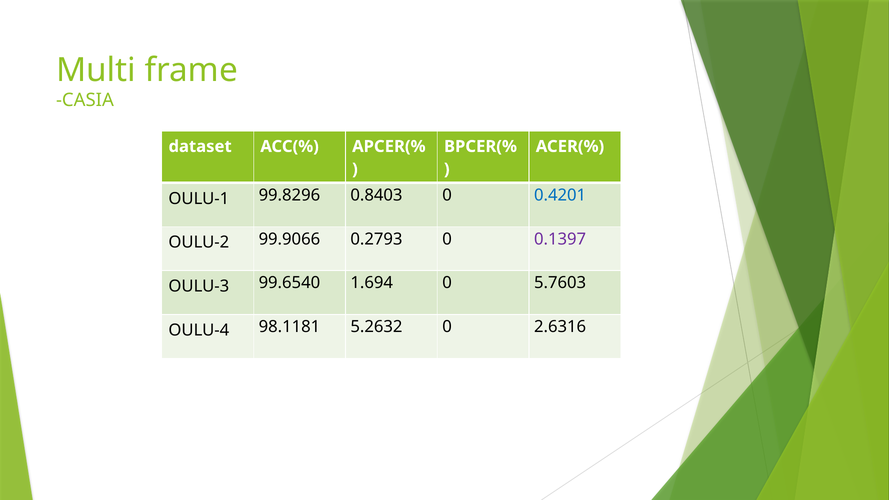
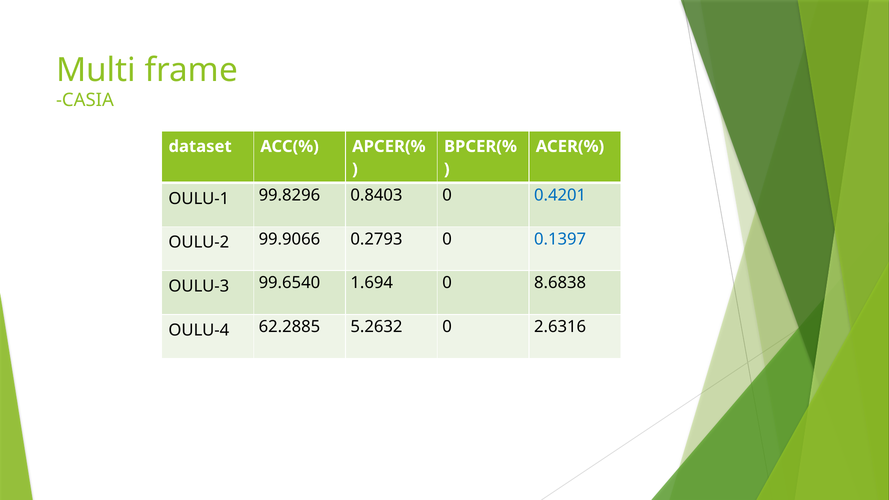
0.1397 colour: purple -> blue (560, 239)
5.7603: 5.7603 -> 8.6838 (560, 283)
98.1181: 98.1181 -> 62.2885 (289, 327)
